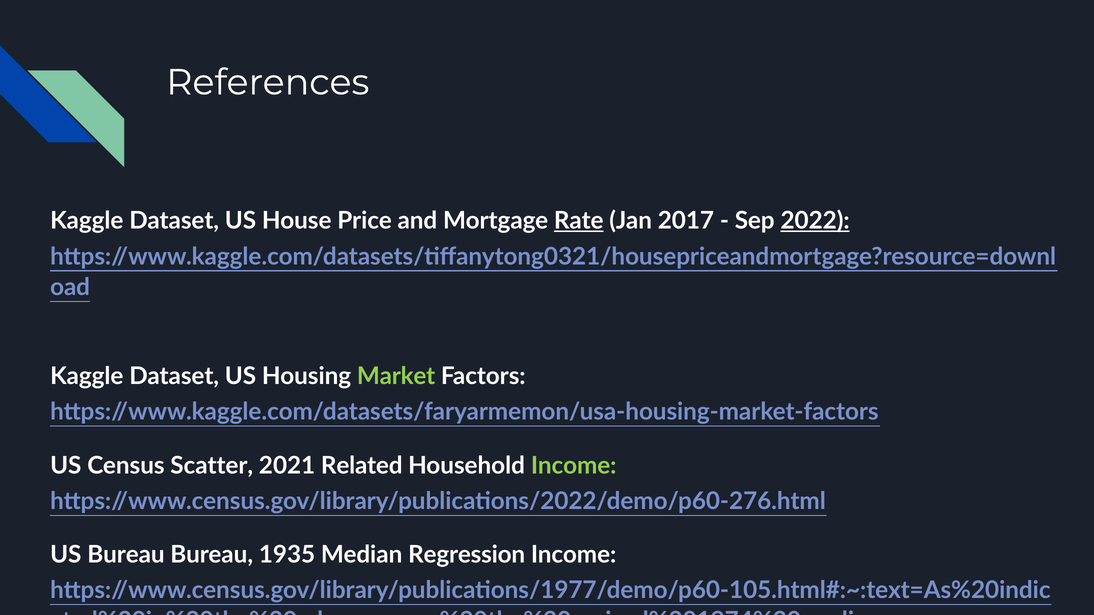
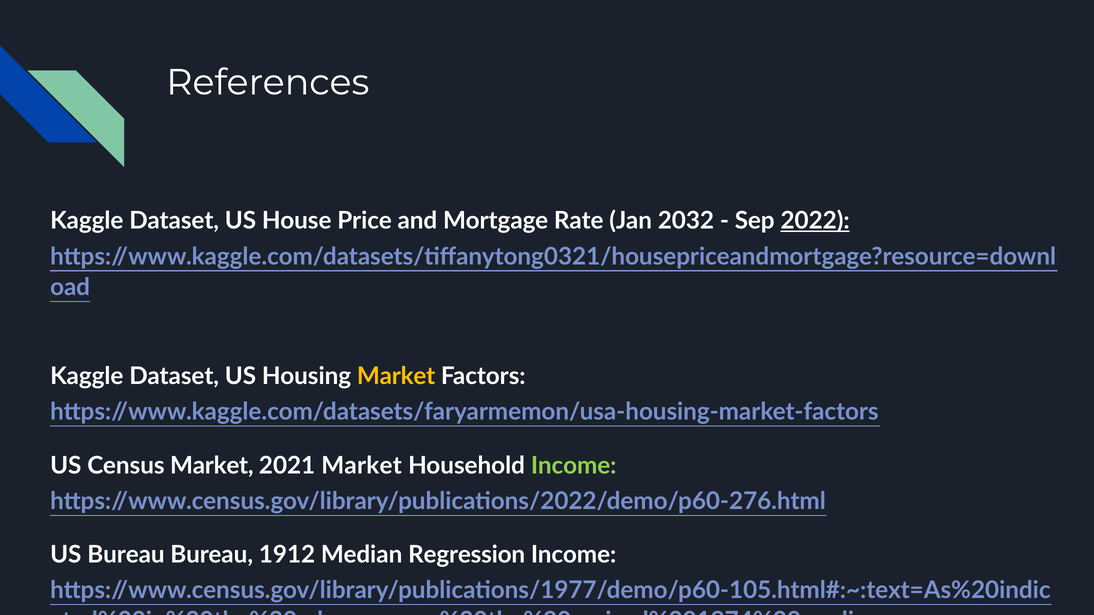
Rate underline: present -> none (579, 221)
2017: 2017 -> 2032 (686, 221)
Market colour: light green -> yellow (396, 377)
Census Scatter: Scatter -> Market (212, 466)
2021 Related: Related -> Market (362, 466)
1935: 1935 -> 1912 (287, 555)
